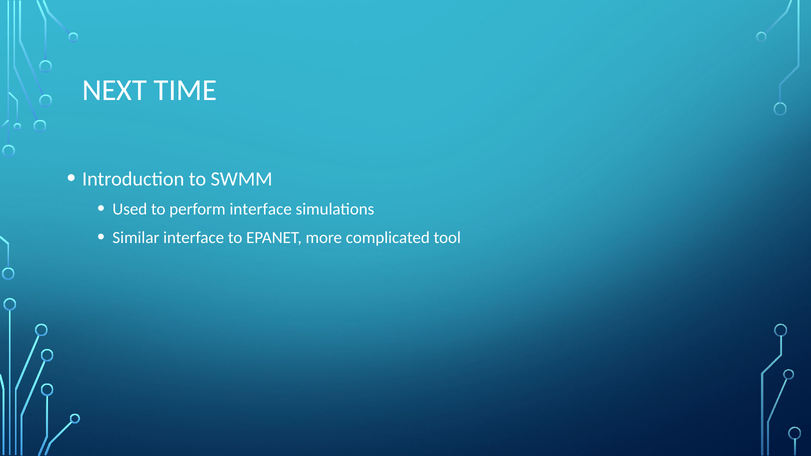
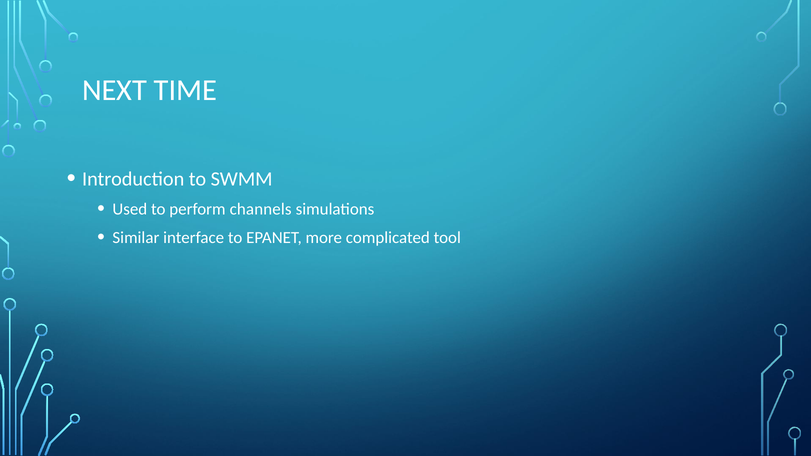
perform interface: interface -> channels (261, 209)
